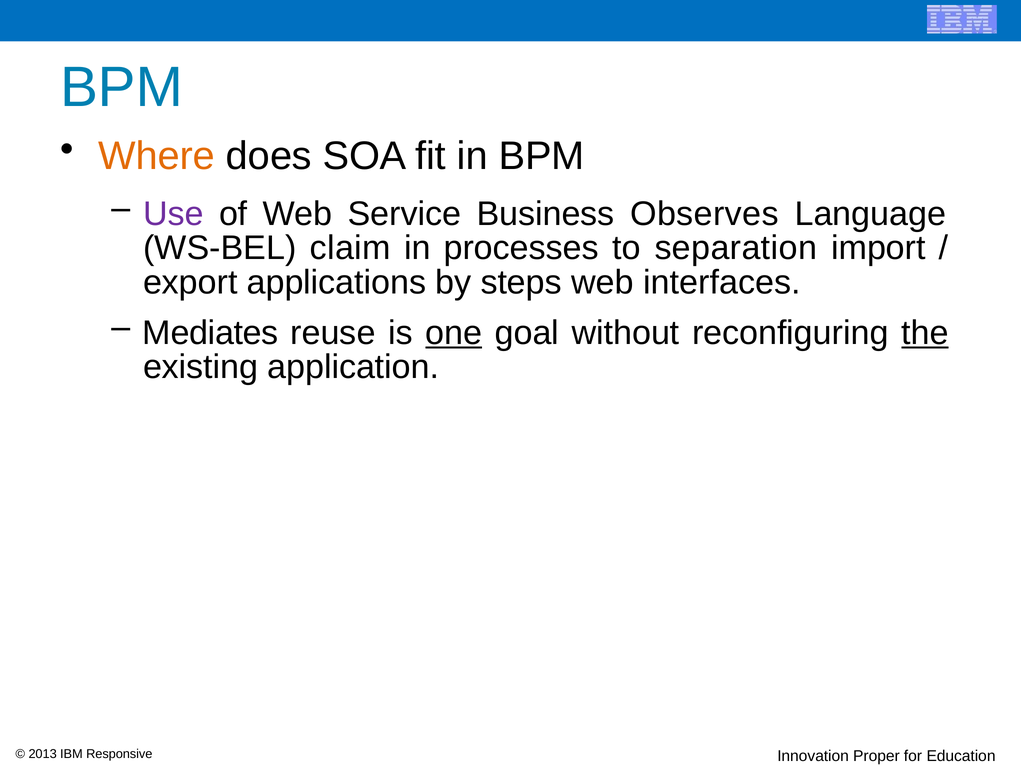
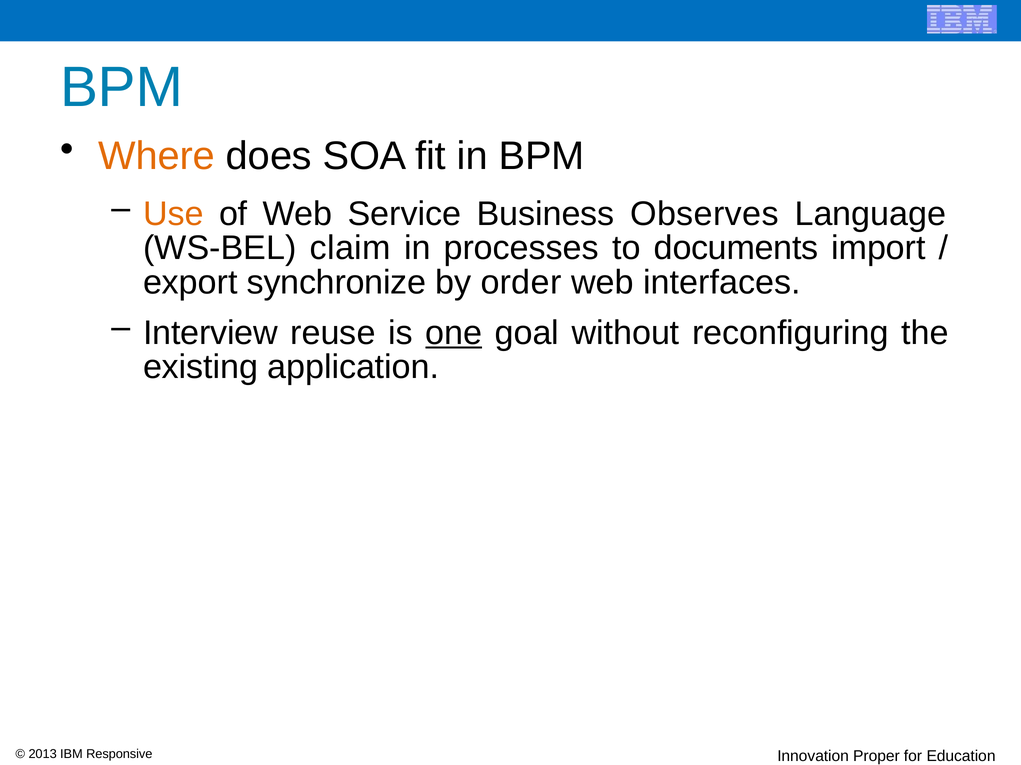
Use colour: purple -> orange (173, 214)
separation: separation -> documents (736, 248)
applications: applications -> synchronize (337, 282)
steps: steps -> order (521, 282)
Mediates: Mediates -> Interview (210, 333)
the underline: present -> none (925, 333)
